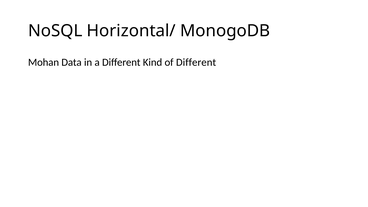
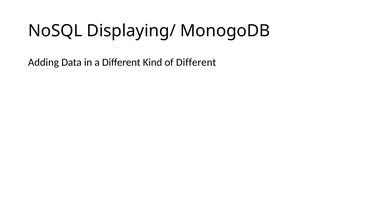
Horizontal/: Horizontal/ -> Displaying/ (131, 31)
Mohan: Mohan -> Adding (43, 62)
